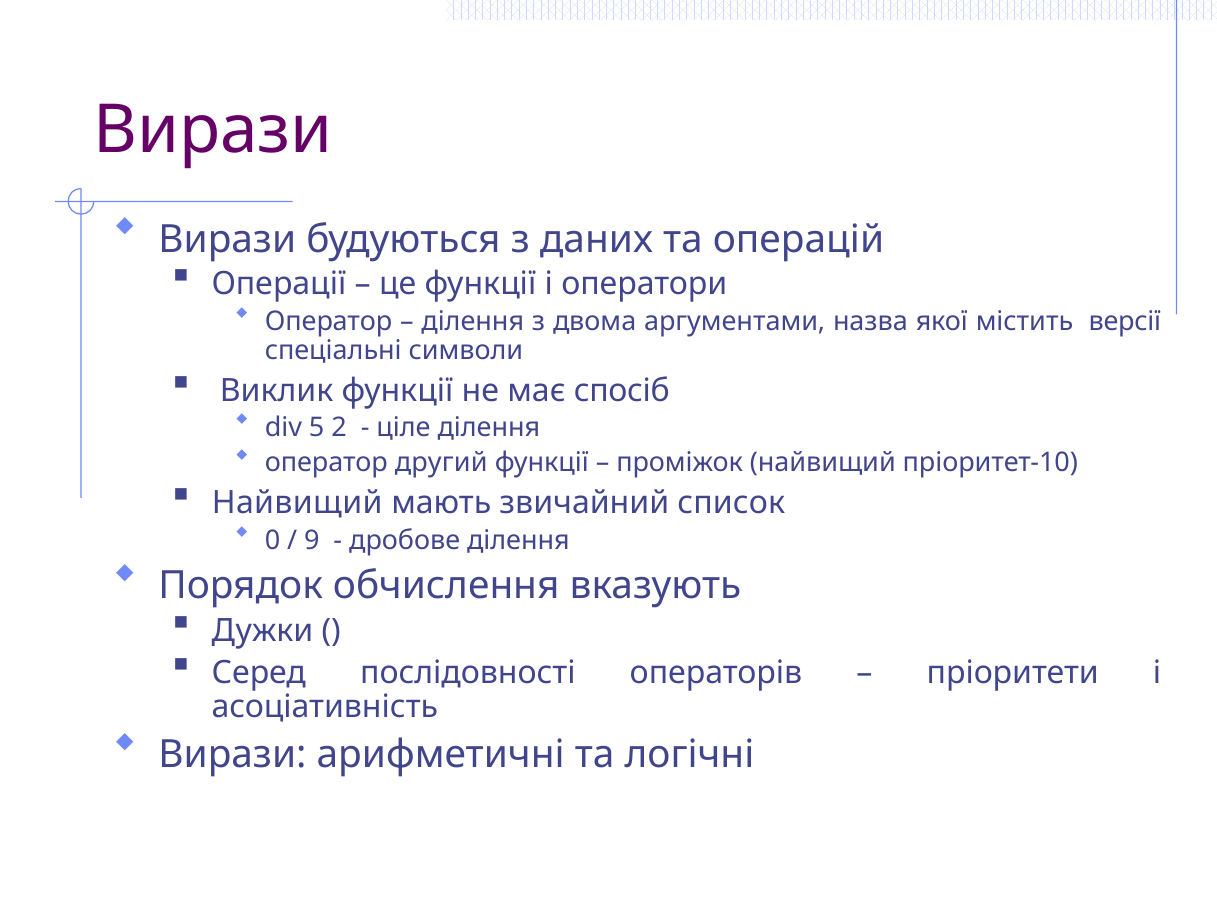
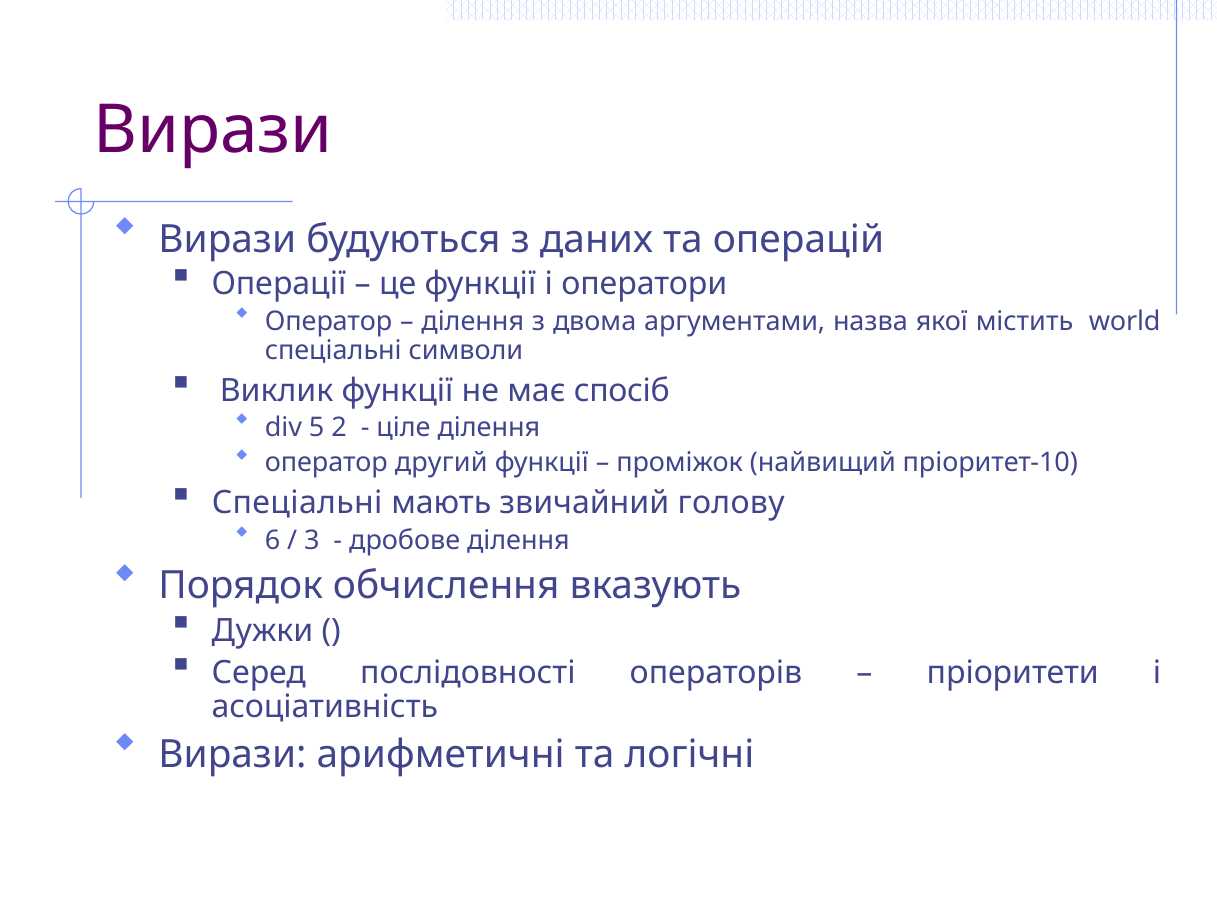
версії: версії -> world (1125, 321)
Найвищий: Найвищий -> Спеціальні (297, 503)
список: список -> голову (731, 503)
0: 0 -> 6 (273, 540)
9: 9 -> 3 (312, 540)
